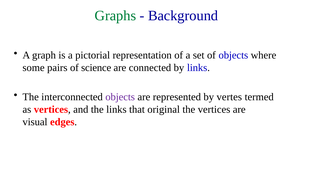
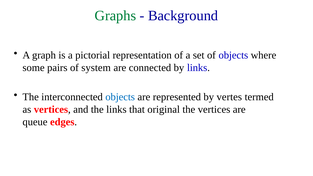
science: science -> system (96, 68)
objects colour: purple -> blue (120, 97)
visual: visual -> queue (35, 122)
